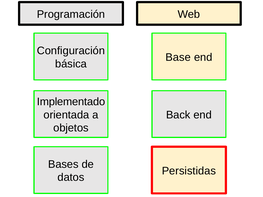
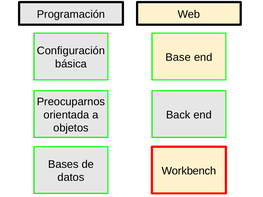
Implementado: Implementado -> Preocuparnos (71, 102)
Persistidas: Persistidas -> Workbench (189, 171)
